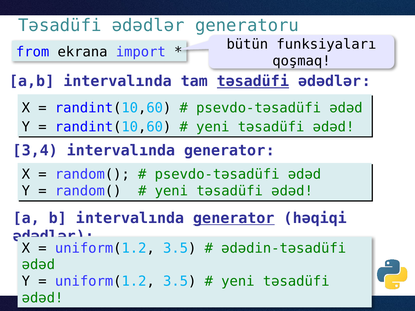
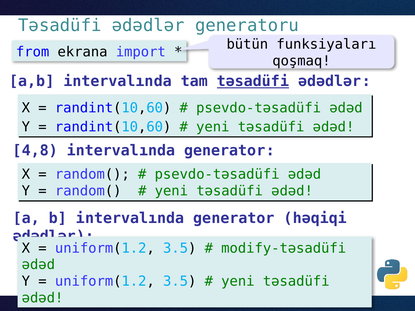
3,4: 3,4 -> 4,8 (35, 151)
generator underline: present -> none (234, 218)
ədədin-təsadüfi: ədədin-təsadüfi -> modify-təsadüfi (284, 248)
